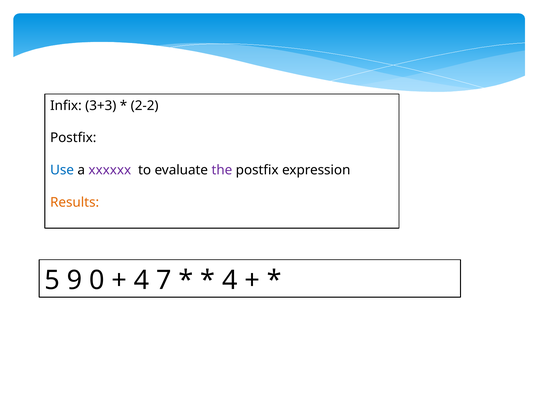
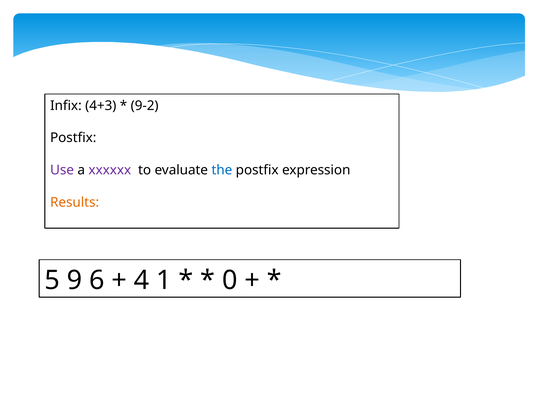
3+3: 3+3 -> 4+3 (101, 106)
2-2: 2-2 -> 9-2 (145, 106)
Use colour: blue -> purple (62, 170)
the colour: purple -> blue (222, 170)
0: 0 -> 6 (97, 281)
7: 7 -> 1 (164, 281)
4: 4 -> 0 (230, 281)
